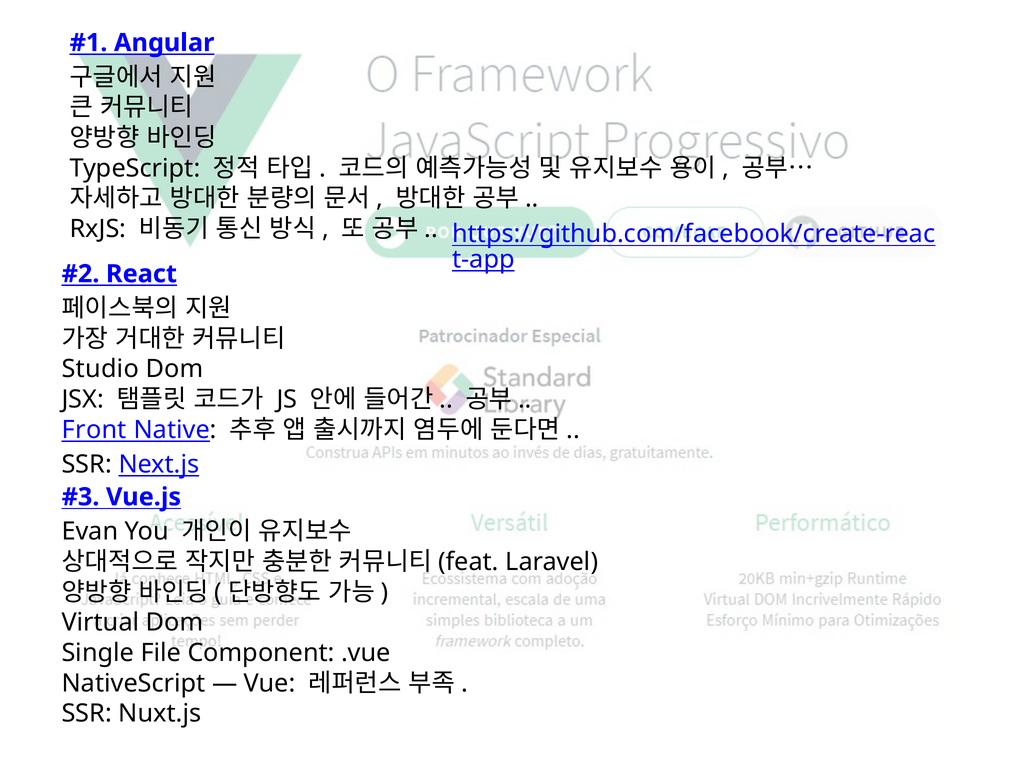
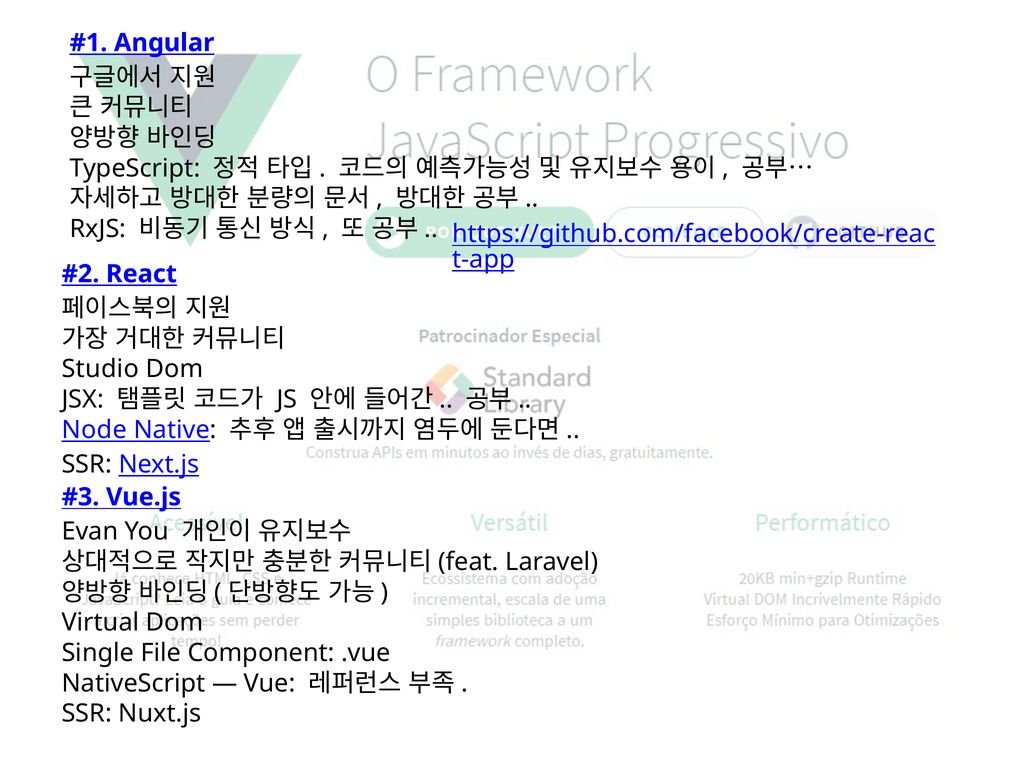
Front: Front -> Node (94, 430)
